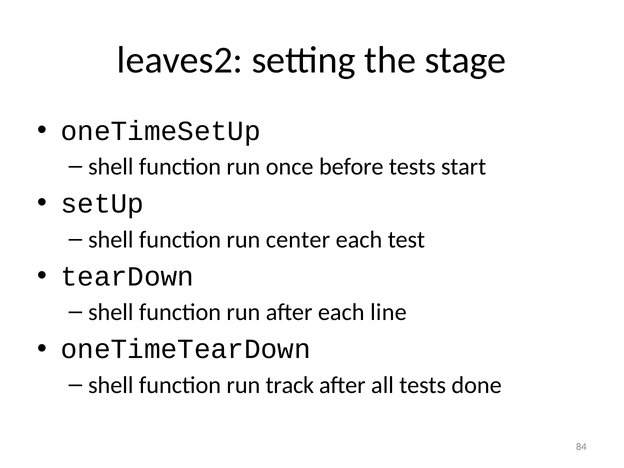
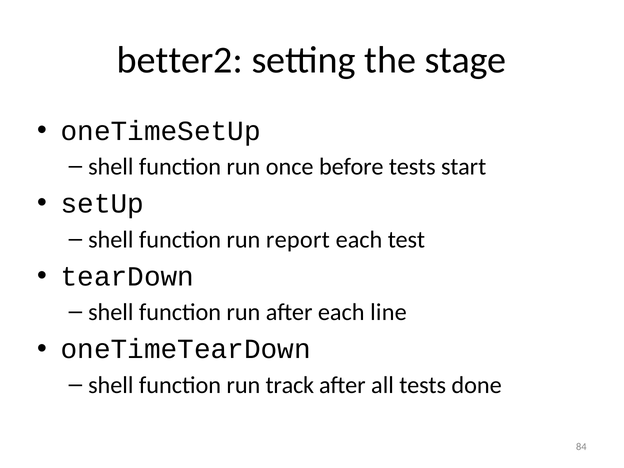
leaves2: leaves2 -> better2 (180, 60)
center: center -> report (298, 240)
